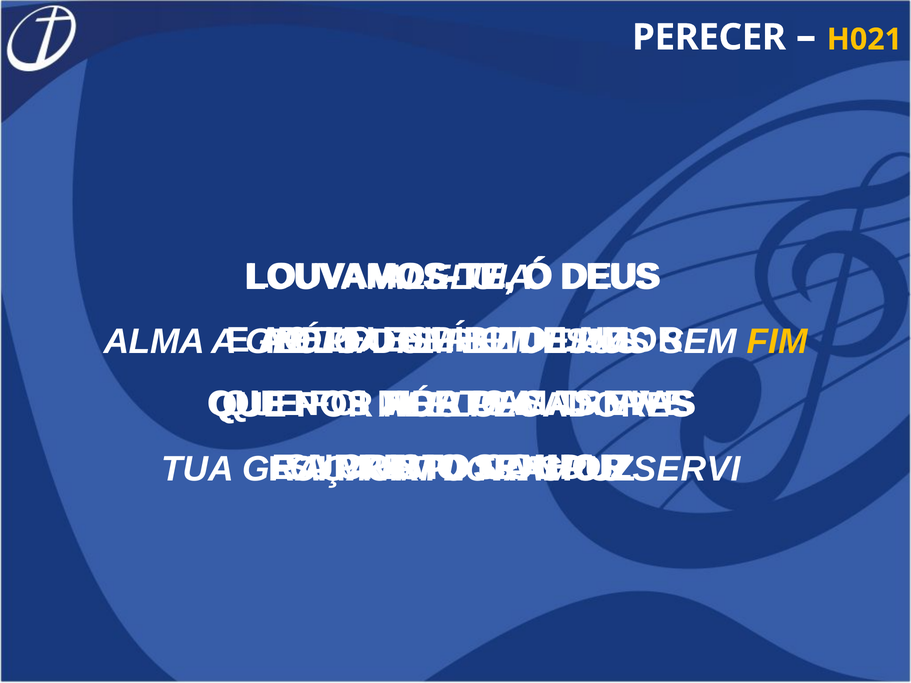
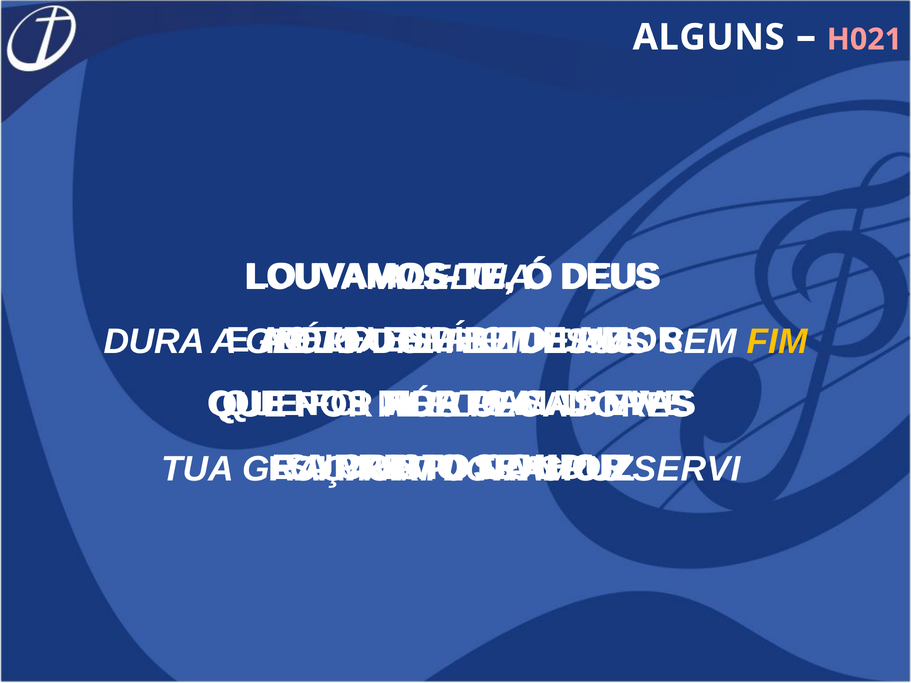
PERECER: PERECER -> ALGUNS (709, 37)
H021 colour: yellow -> pink (864, 39)
ALMA: ALMA -> DURA (154, 342)
